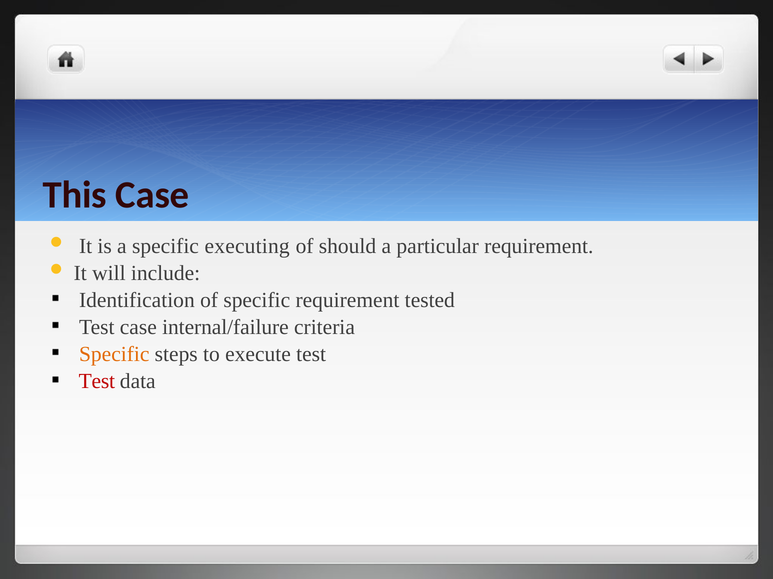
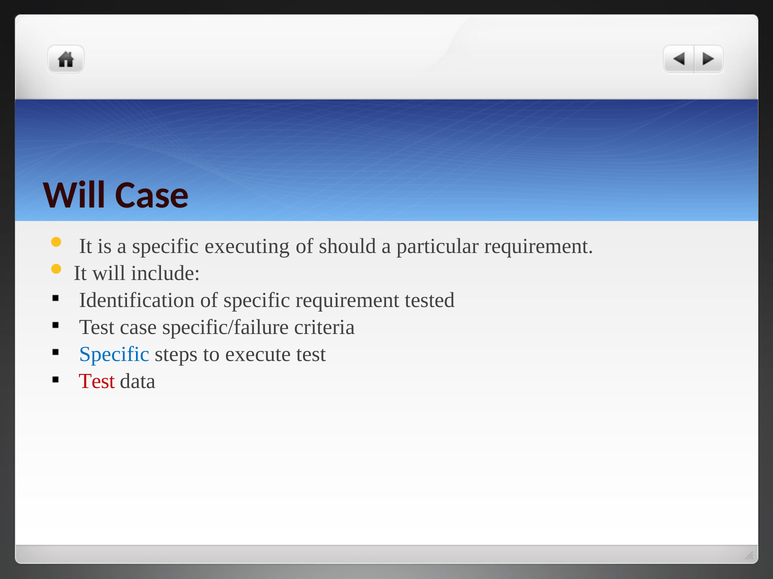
This: This -> Will (75, 195)
internal/failure: internal/failure -> specific/failure (225, 328)
Specific colour: orange -> blue (114, 355)
